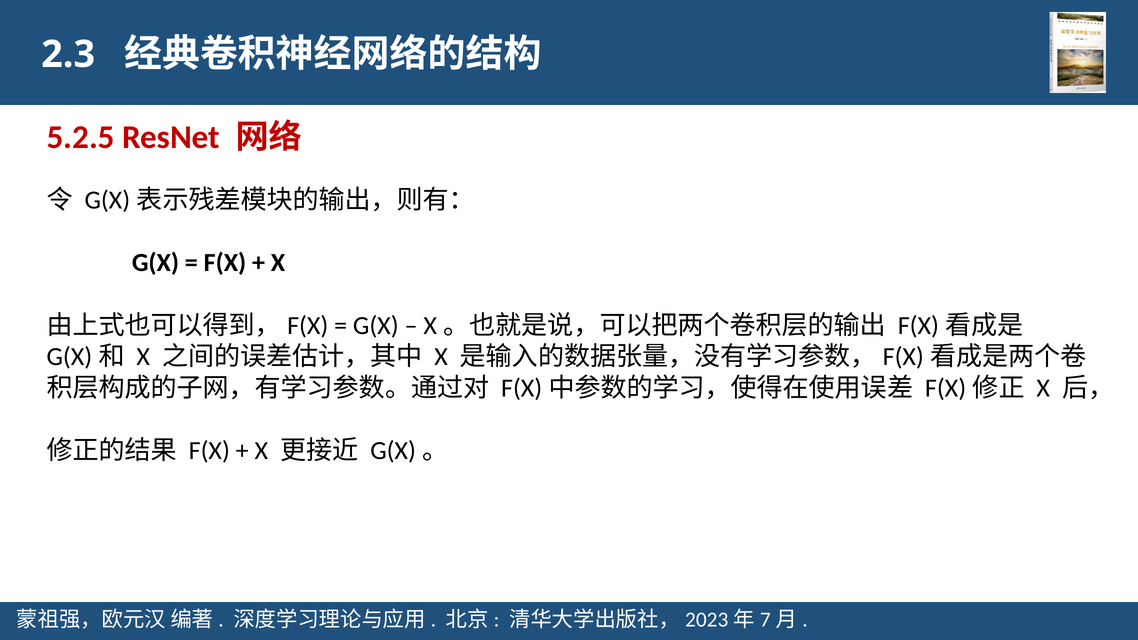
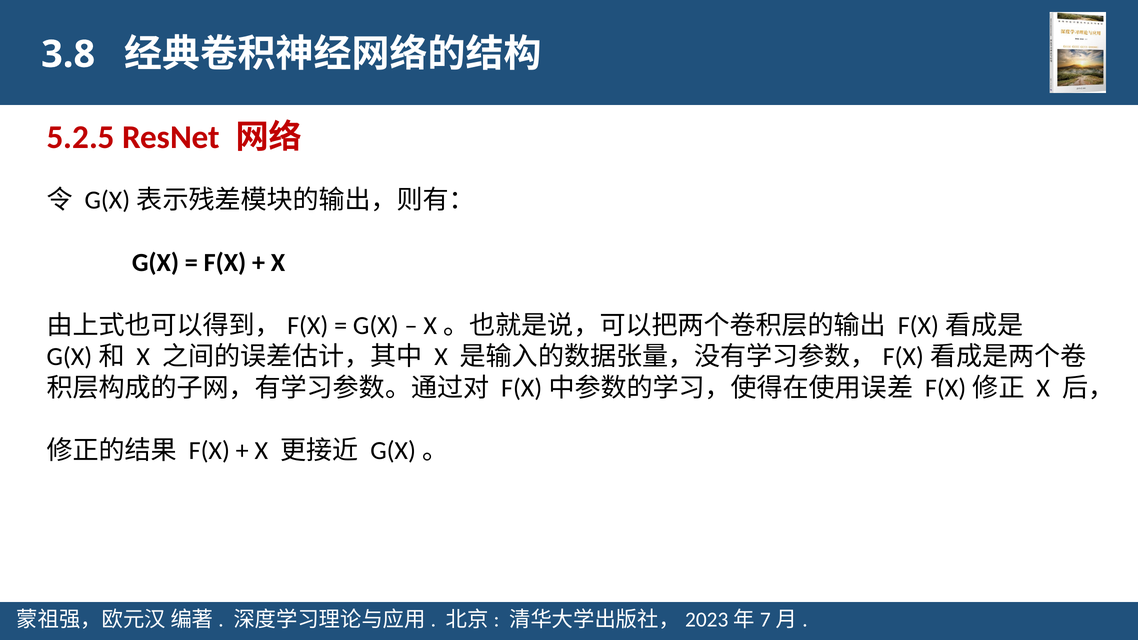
2.3: 2.3 -> 3.8 (68, 54)
